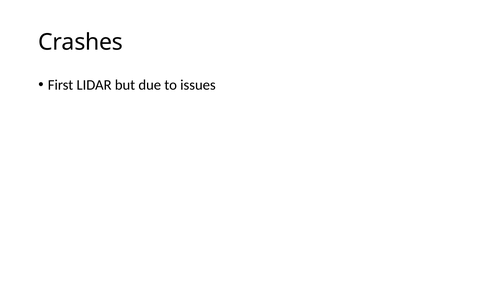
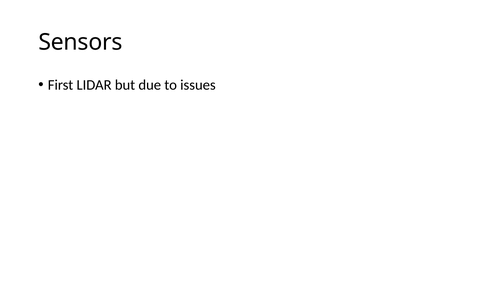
Crashes: Crashes -> Sensors (80, 42)
